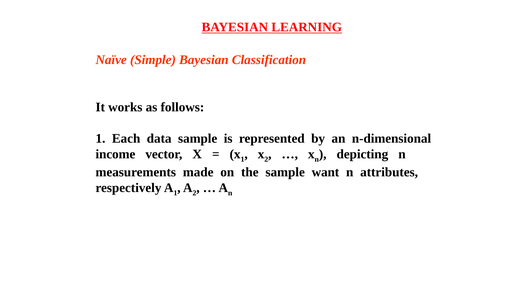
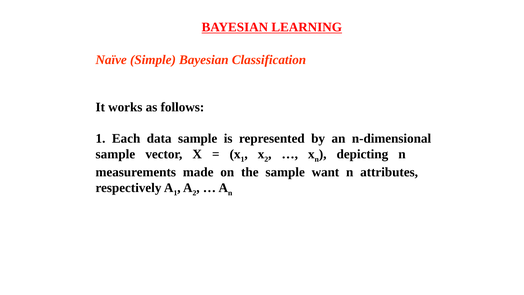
income: income -> sample (115, 154)
